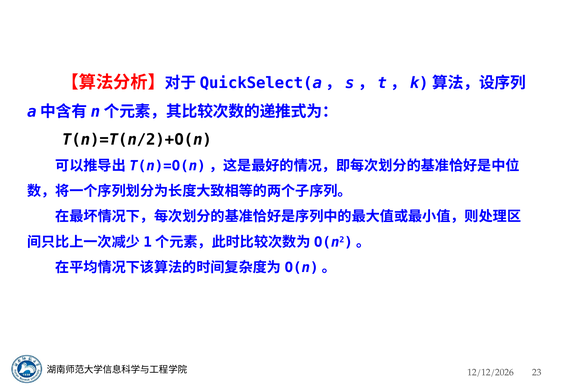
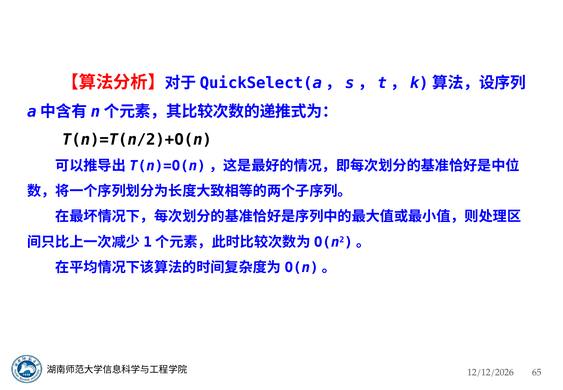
23: 23 -> 65 (537, 372)
